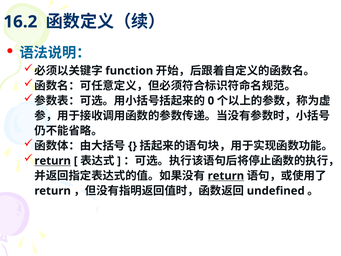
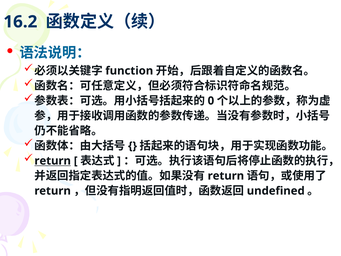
return underline: present -> none (226, 176)
